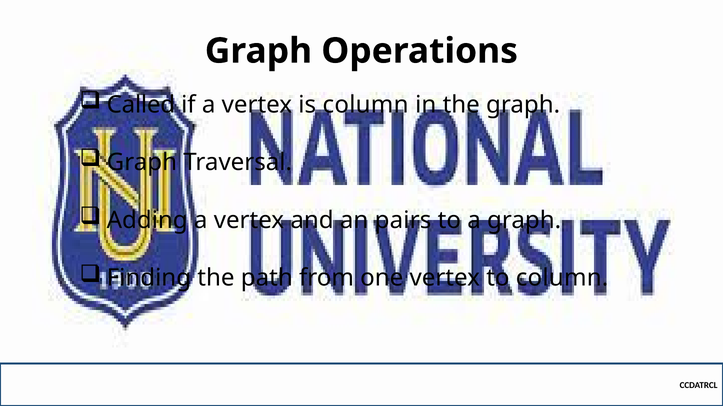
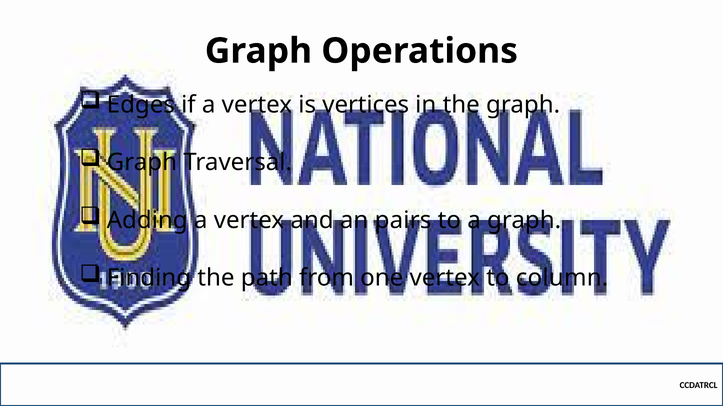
Called: Called -> Edges (141, 105)
is column: column -> vertices (366, 105)
